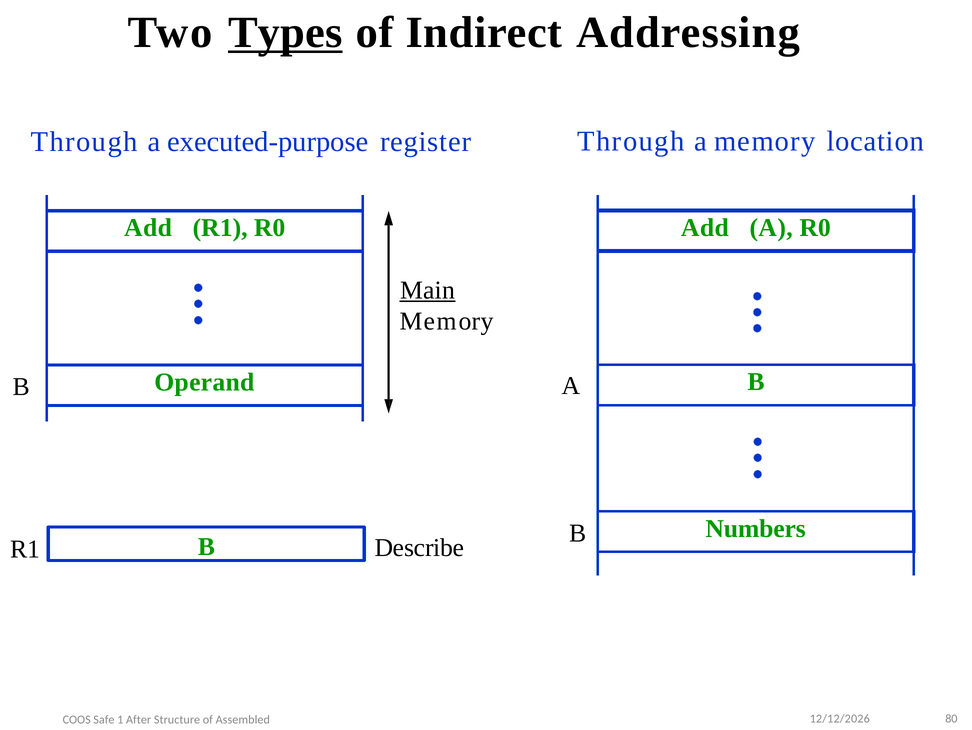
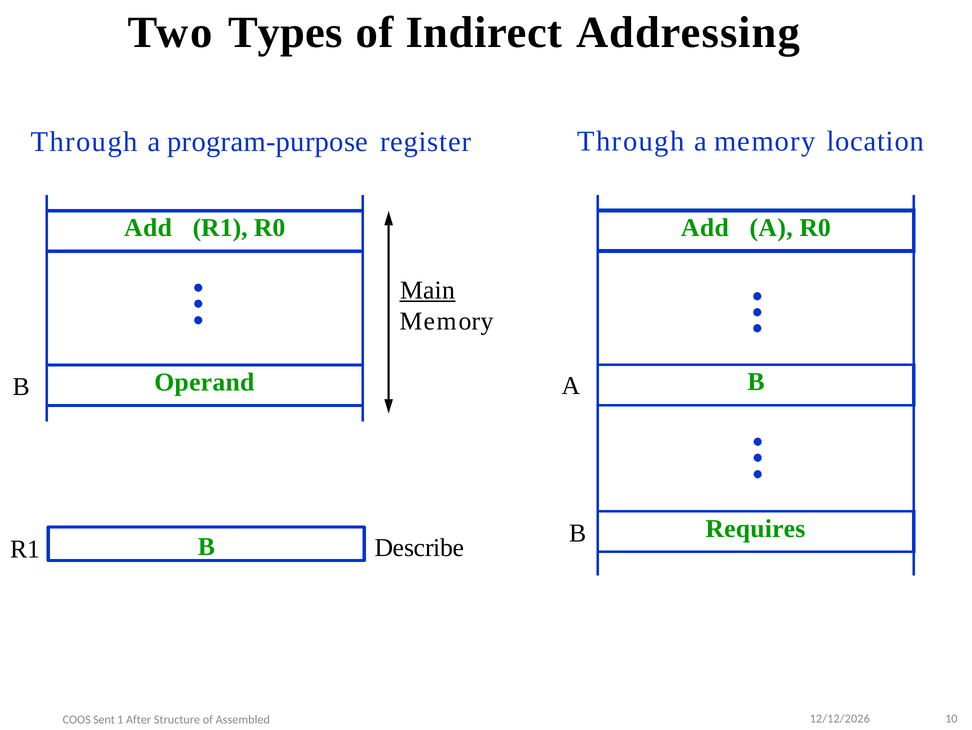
Types underline: present -> none (285, 33)
executed-purpose: executed-purpose -> program-purpose (268, 142)
Numbers: Numbers -> Requires (755, 529)
80: 80 -> 10 (951, 719)
Safe: Safe -> Sent (104, 720)
